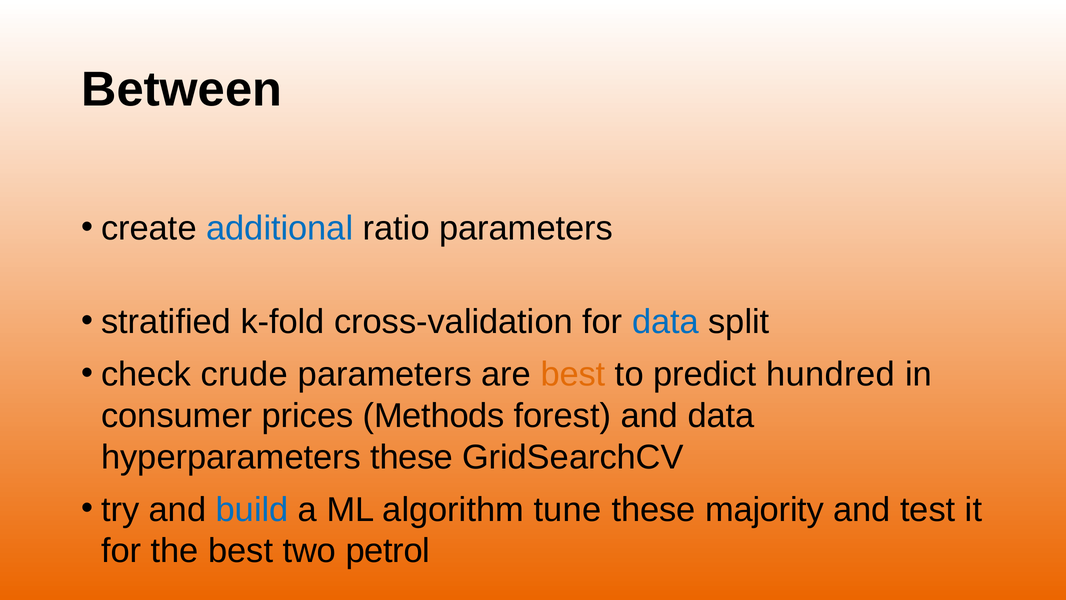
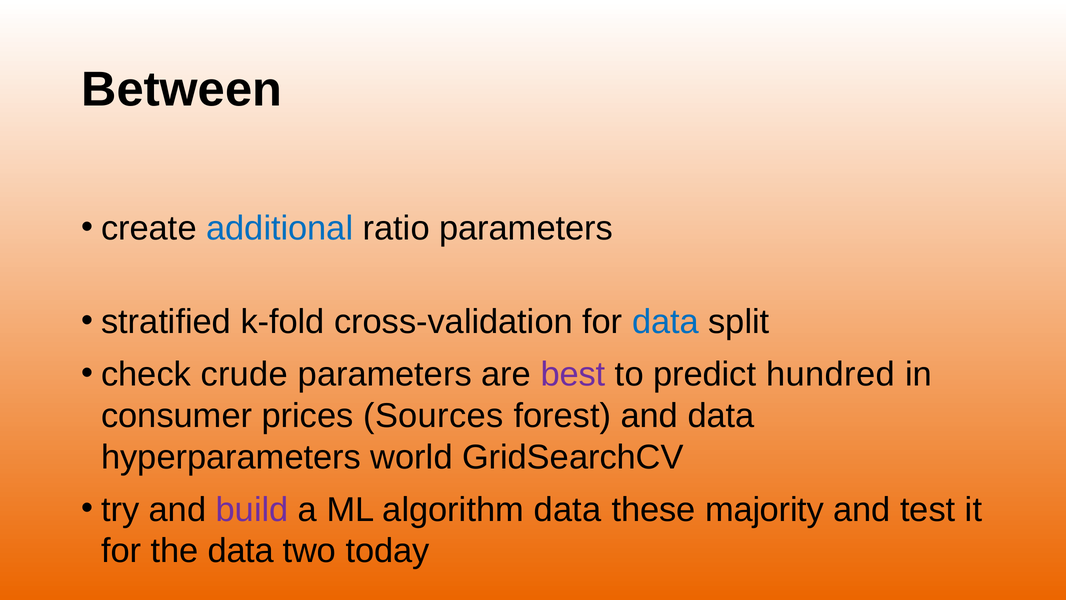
best colour: orange -> purple (573, 374)
Methods: Methods -> Sources (433, 416)
hyperparameters these: these -> world (412, 457)
build colour: blue -> purple (252, 509)
algorithm tune: tune -> data (568, 509)
the best: best -> data (241, 551)
petrol: petrol -> today (388, 551)
